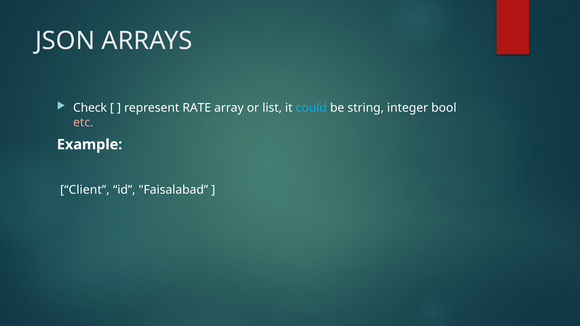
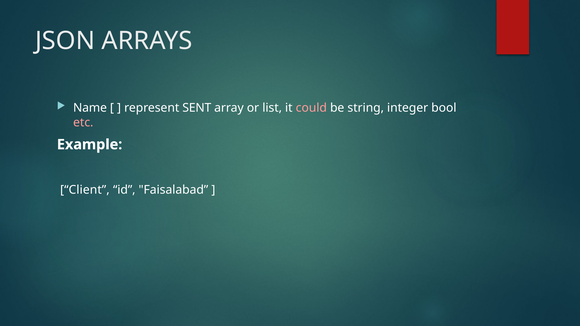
Check: Check -> Name (90, 108)
RATE: RATE -> SENT (197, 108)
could colour: light blue -> pink (311, 108)
